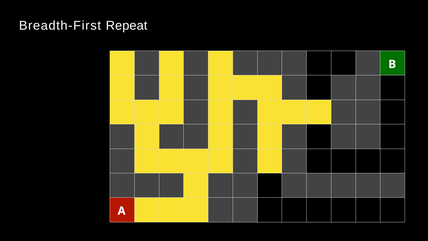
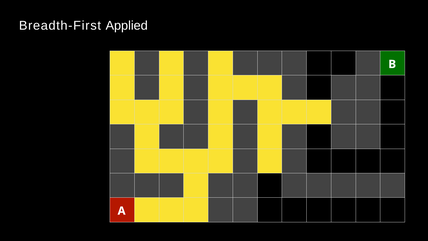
Repeat: Repeat -> Applied (127, 25)
